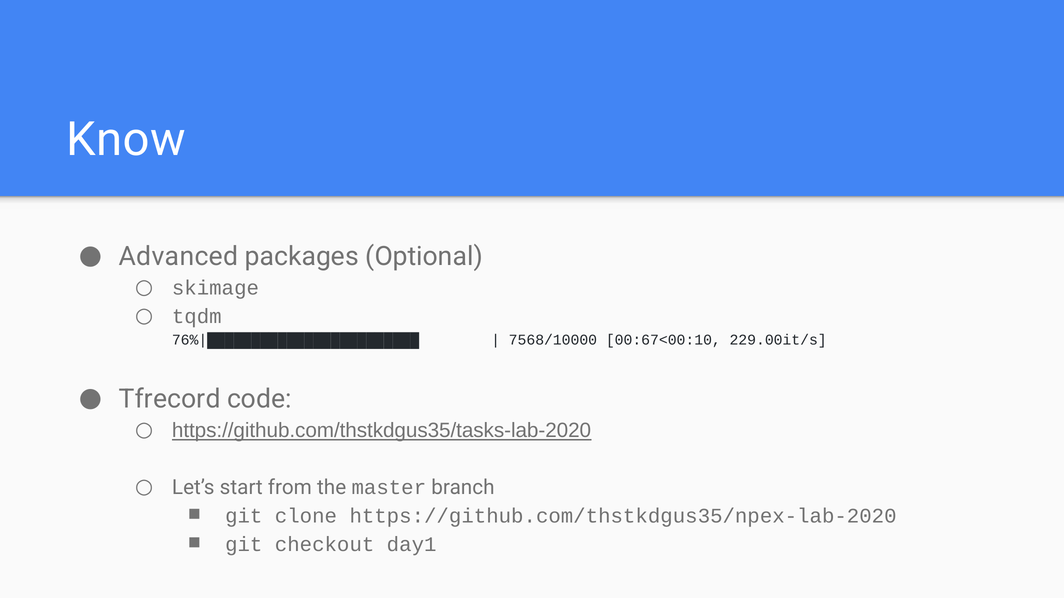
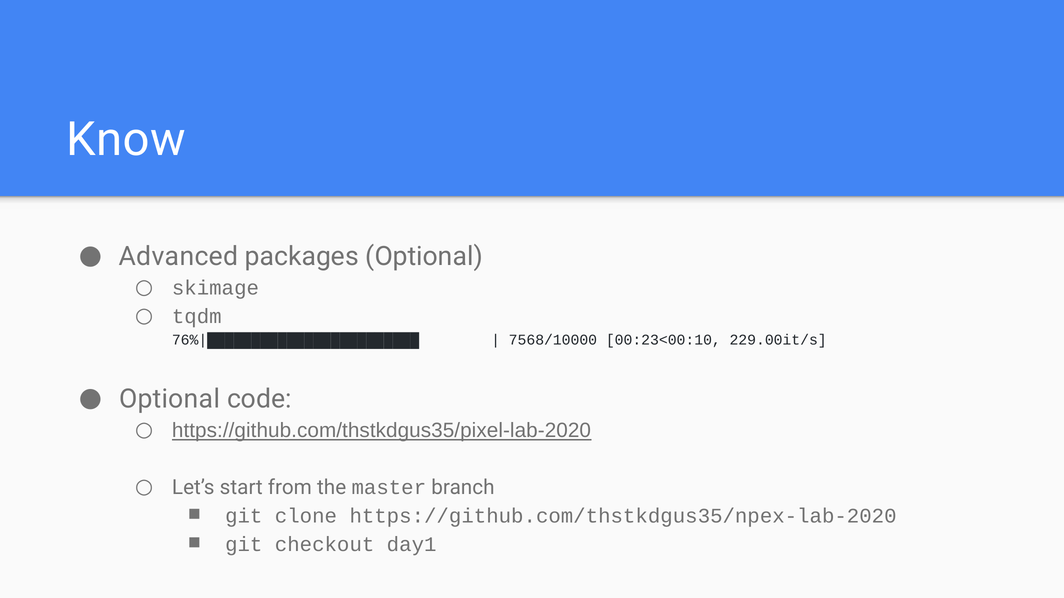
00:67<00:10: 00:67<00:10 -> 00:23<00:10 (663, 340)
Tfrecord: Tfrecord -> Optional (170, 399)
https://github.com/thstkdgus35/tasks-lab-2020: https://github.com/thstkdgus35/tasks-lab-2020 -> https://github.com/thstkdgus35/pixel-lab-2020 (381, 431)
